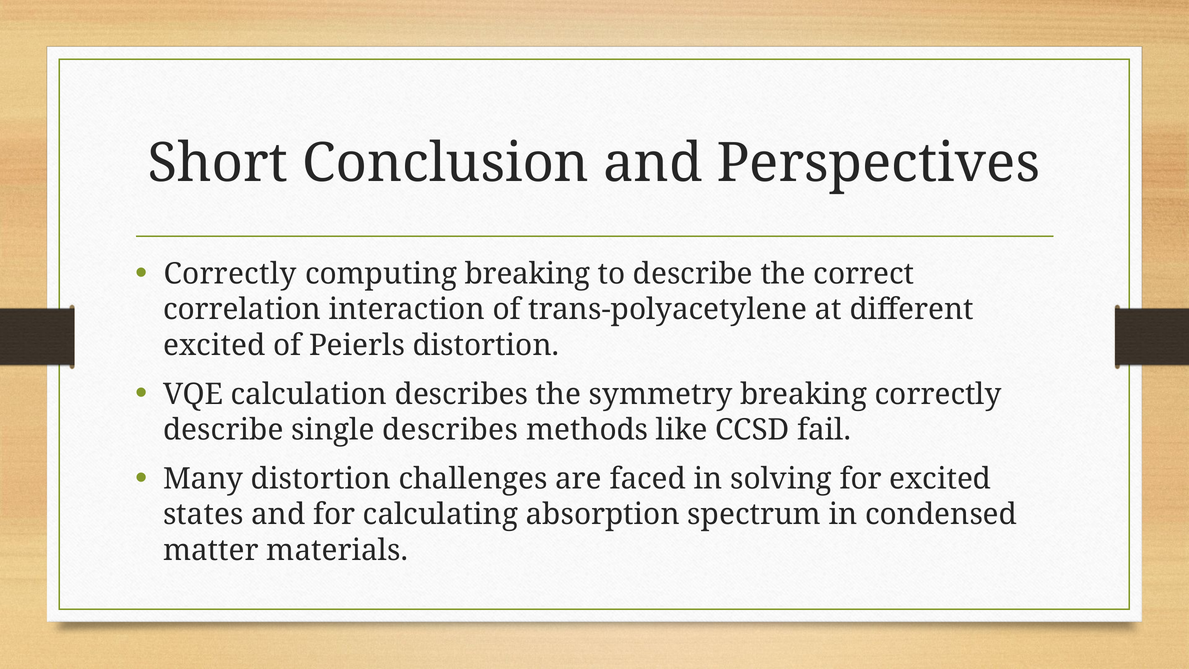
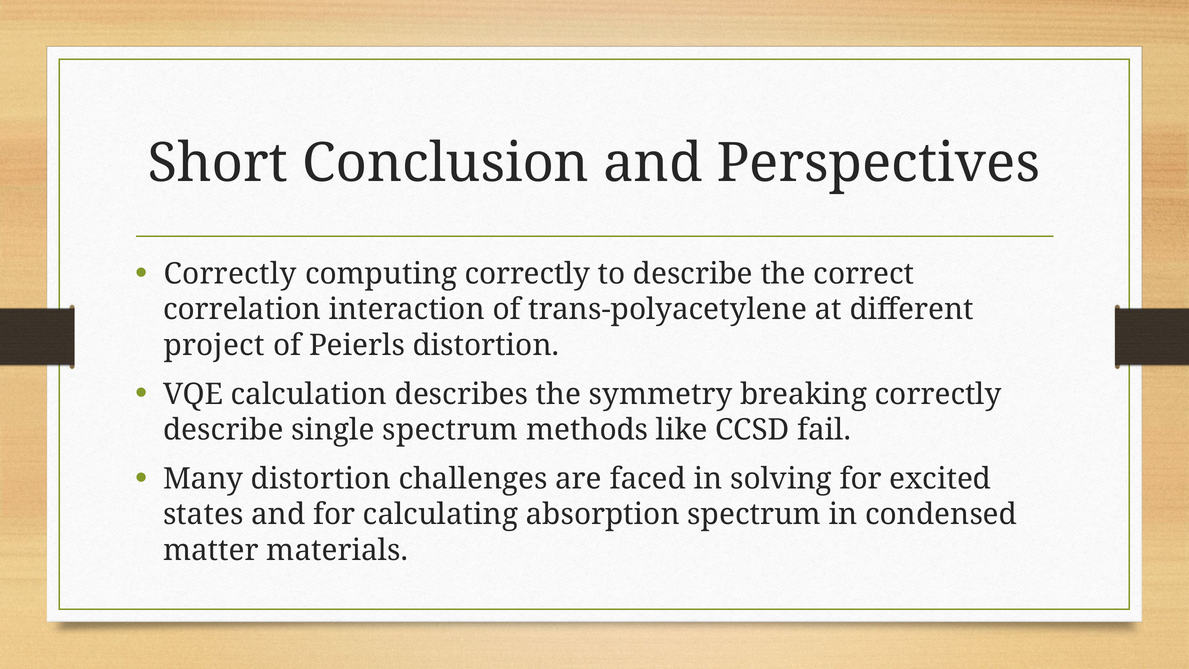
computing breaking: breaking -> correctly (528, 274)
excited: excited -> project (214, 345)
single describes: describes -> spectrum (450, 430)
